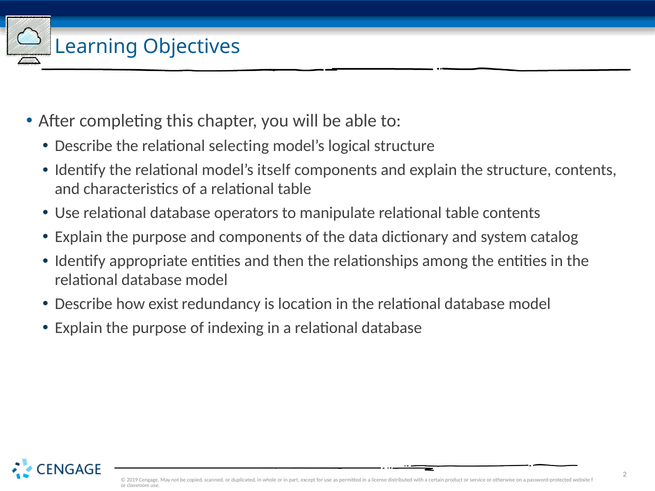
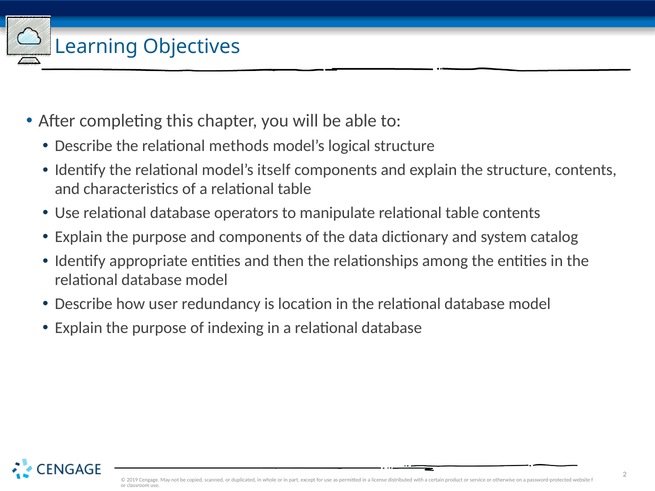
selecting: selecting -> methods (239, 146)
exist: exist -> user (163, 304)
